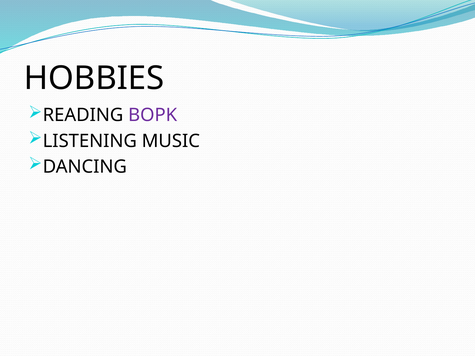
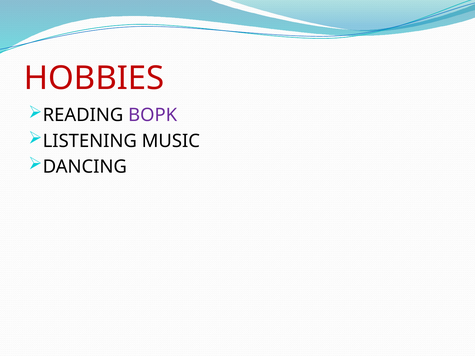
HOBBIES colour: black -> red (94, 78)
